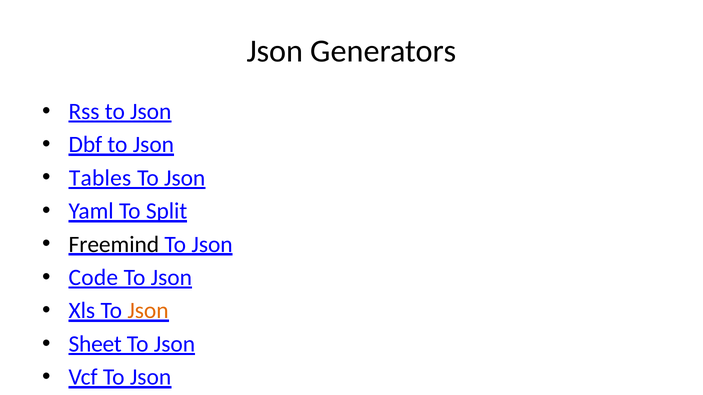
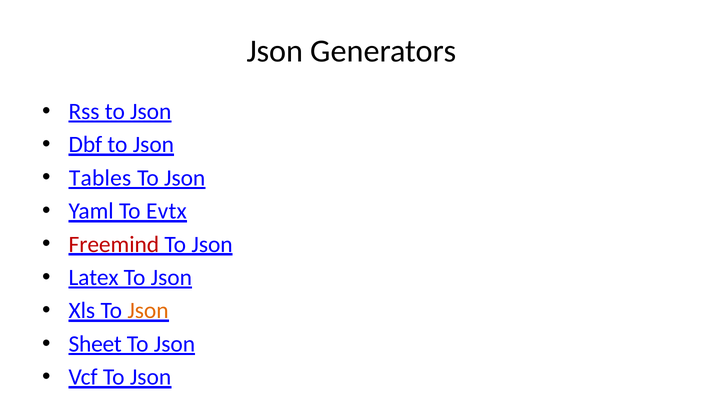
To Split: Split -> Evtx (166, 211)
Freemind colour: black -> red (114, 245)
Code: Code -> Latex (94, 278)
